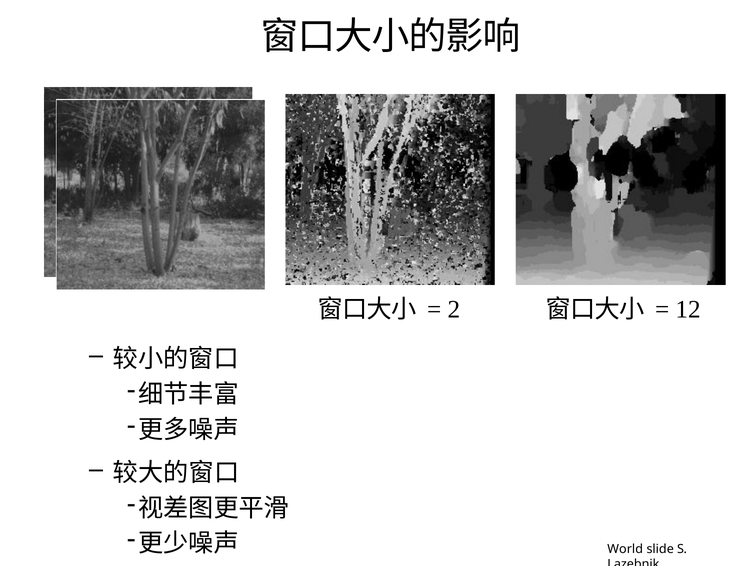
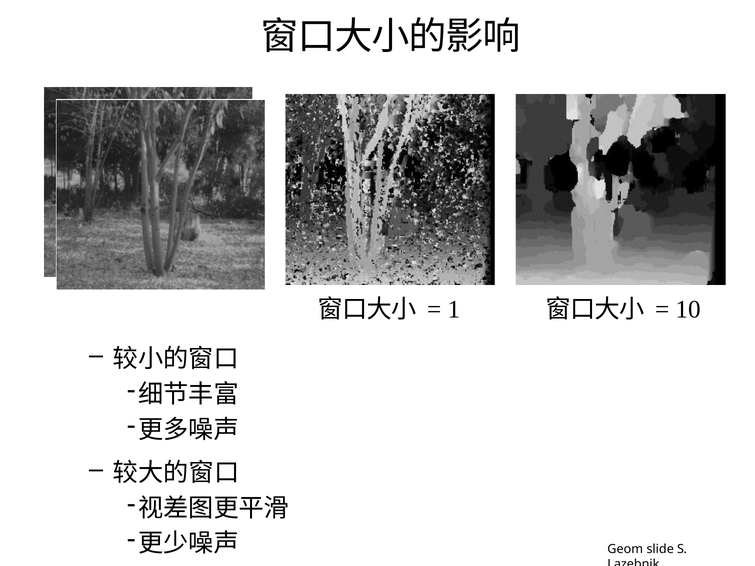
2: 2 -> 1 (454, 309)
12: 12 -> 10 (688, 309)
World: World -> Geom (625, 549)
